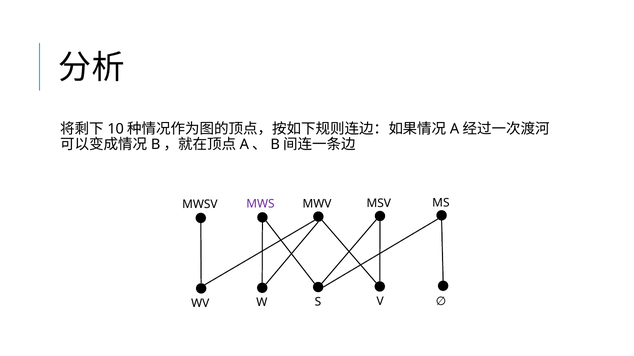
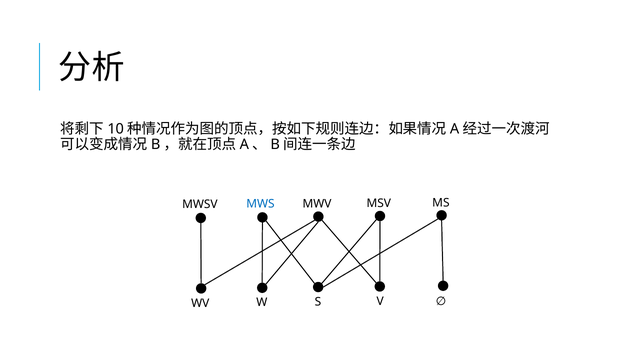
MWS colour: purple -> blue (260, 204)
